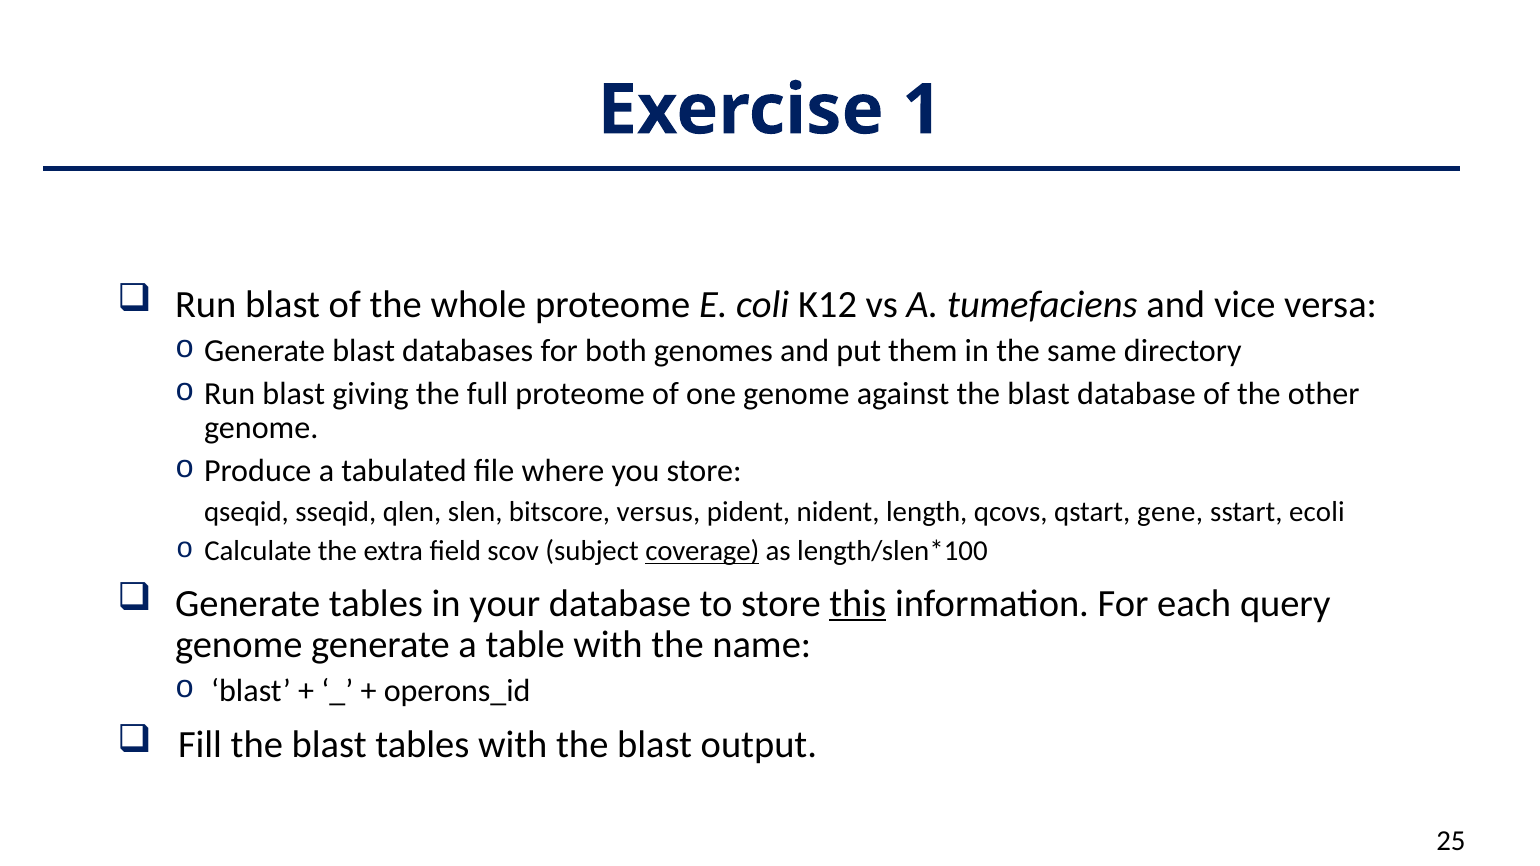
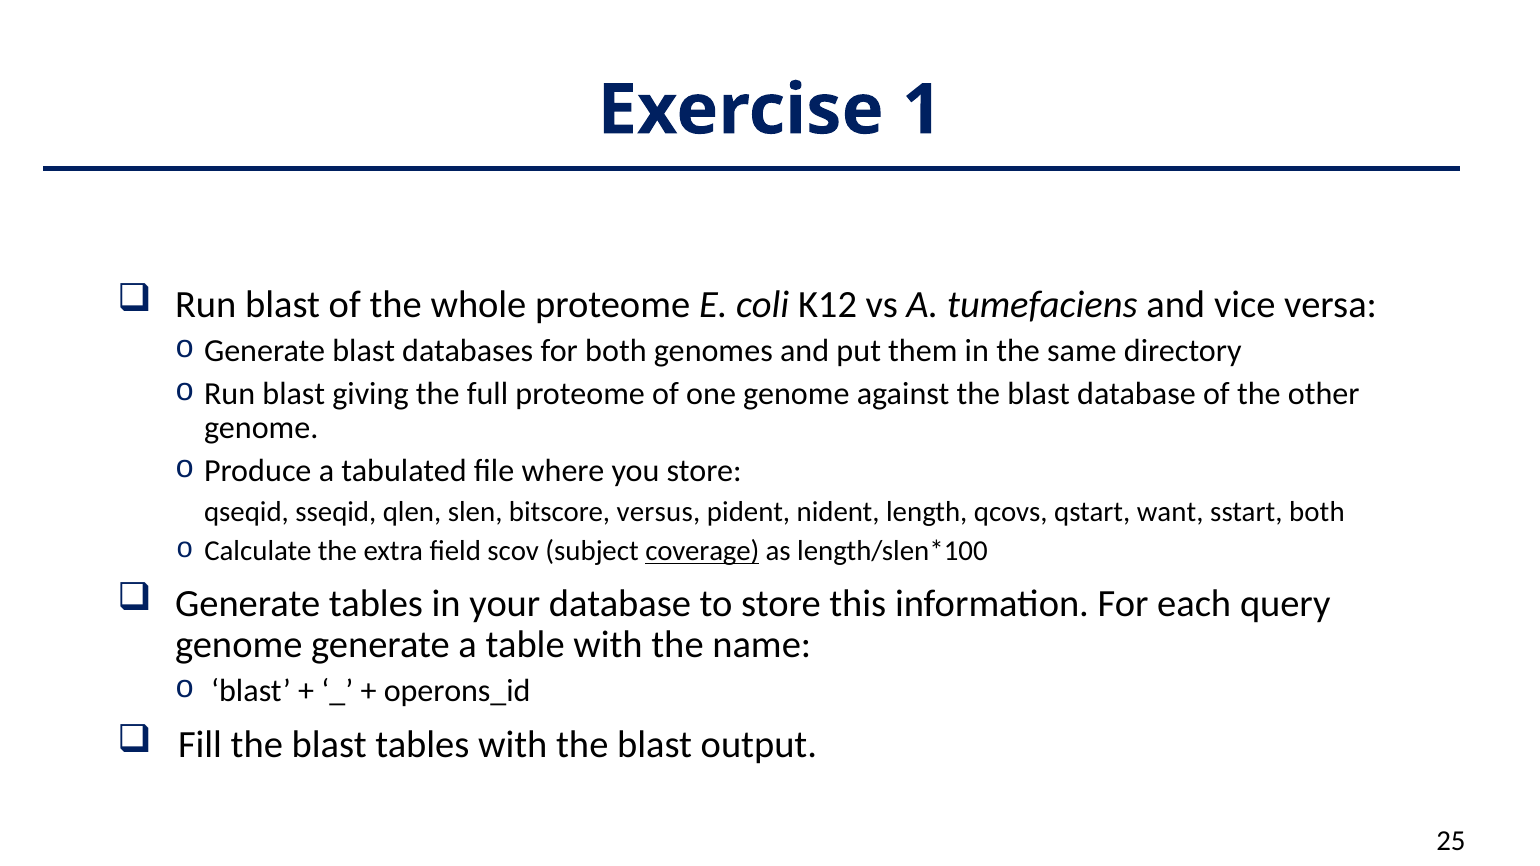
gene: gene -> want (1170, 512)
sstart ecoli: ecoli -> both (1317, 512)
this underline: present -> none (858, 604)
